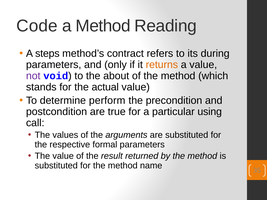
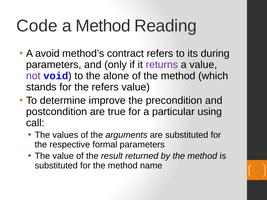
steps: steps -> avoid (47, 54)
returns colour: orange -> purple (162, 65)
about: about -> alone (116, 76)
the actual: actual -> refers (105, 87)
perform: perform -> improve (107, 101)
